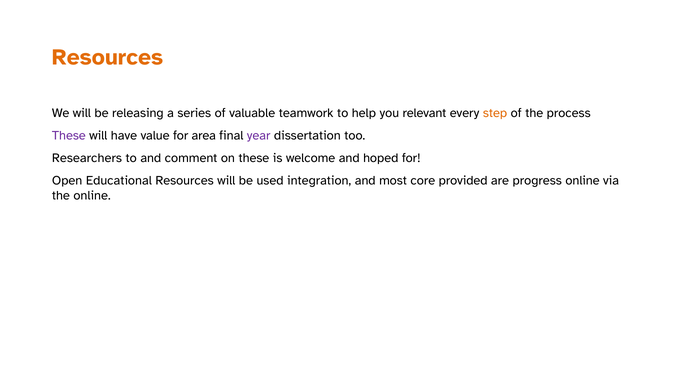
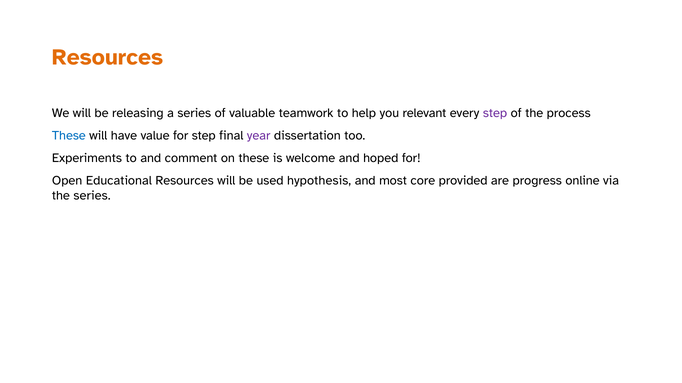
step colour: orange -> purple (495, 113)
These colour: purple -> blue (69, 136)
for area: area -> step (204, 136)
Researchers: Researchers -> Experiments (87, 158)
integration: integration -> hypothesis (319, 181)
the online: online -> series (92, 196)
